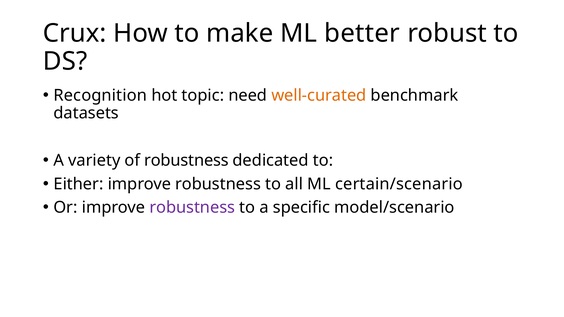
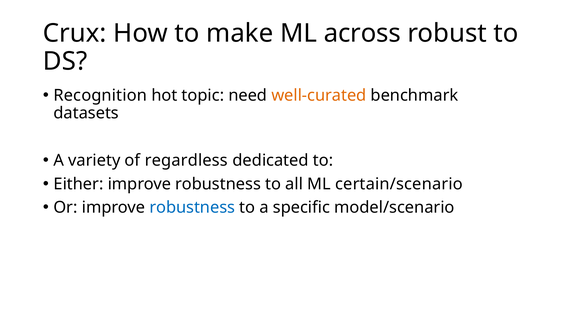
better: better -> across (362, 33)
of robustness: robustness -> regardless (186, 160)
robustness colour: purple -> blue (192, 208)
